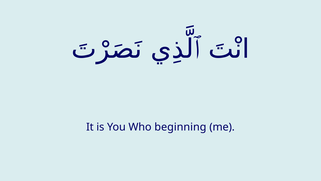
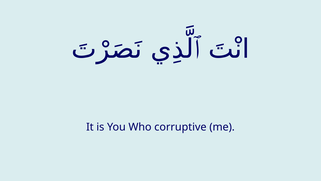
beginning: beginning -> corruptive (180, 127)
